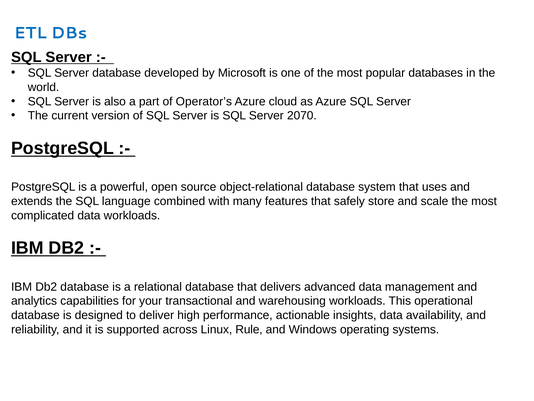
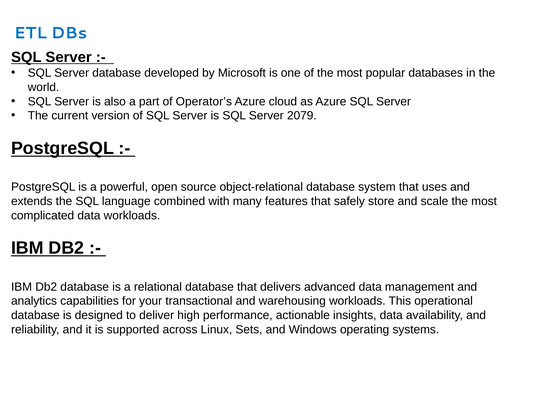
2070: 2070 -> 2079 (302, 116)
Rule: Rule -> Sets (249, 329)
